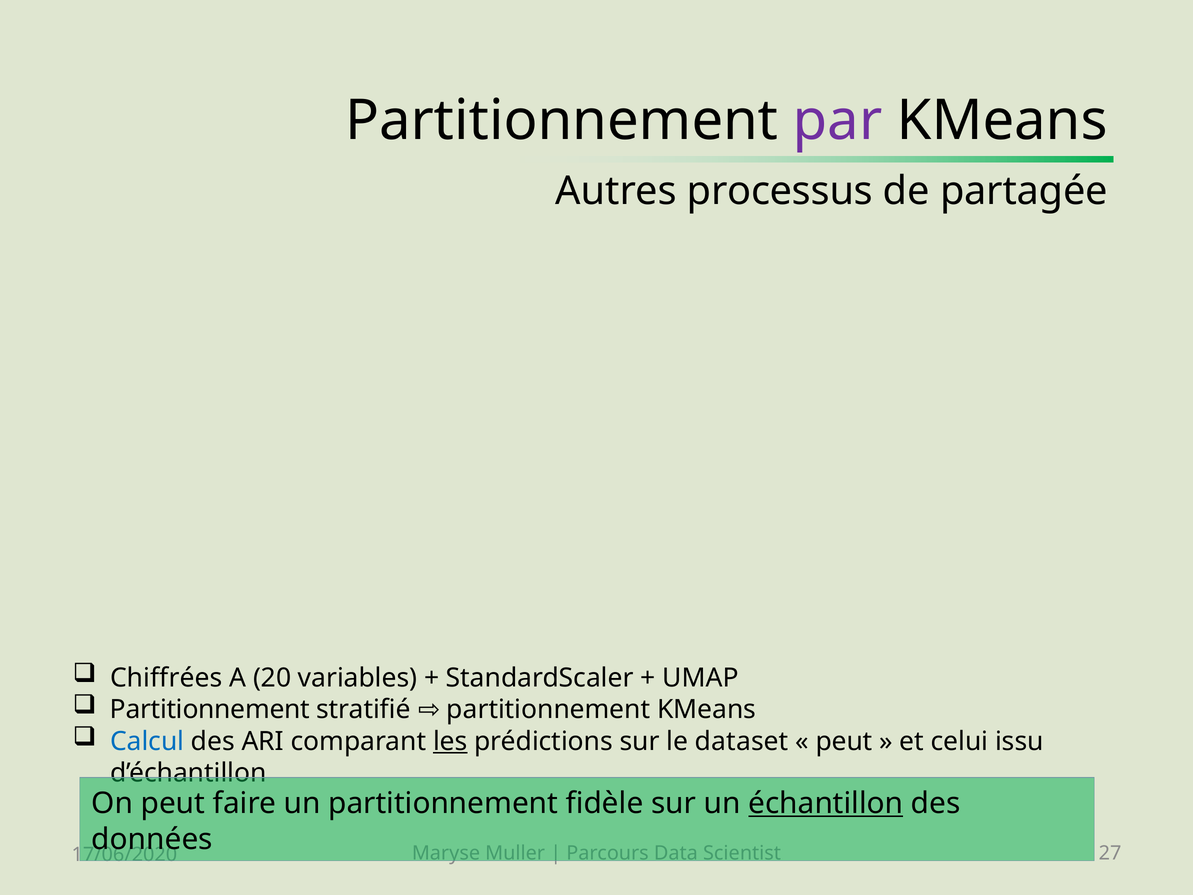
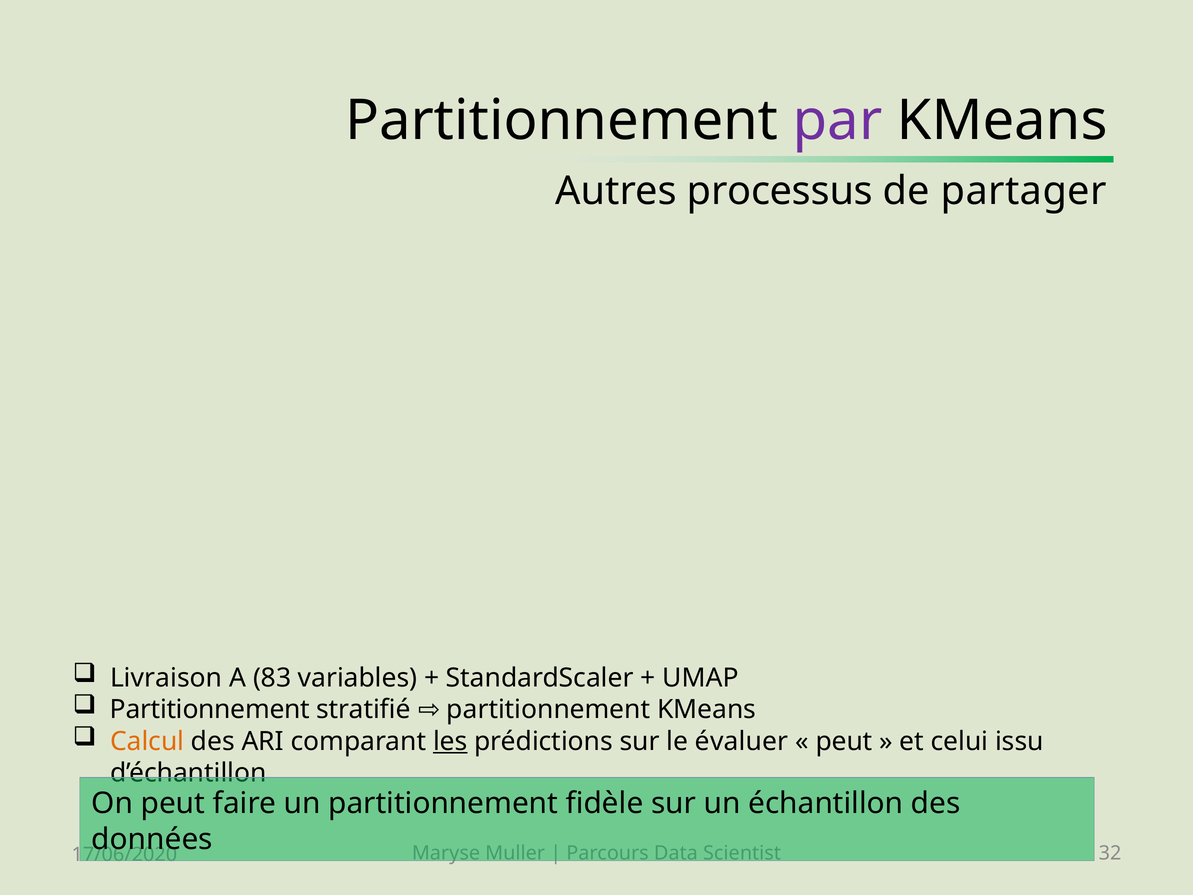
partagée: partagée -> partager (1024, 191)
Chiffrées: Chiffrées -> Livraison (166, 678)
20: 20 -> 83 (272, 678)
Calcul colour: blue -> orange (147, 741)
dataset: dataset -> évaluer (742, 741)
échantillon underline: present -> none (826, 803)
27: 27 -> 32 (1110, 853)
